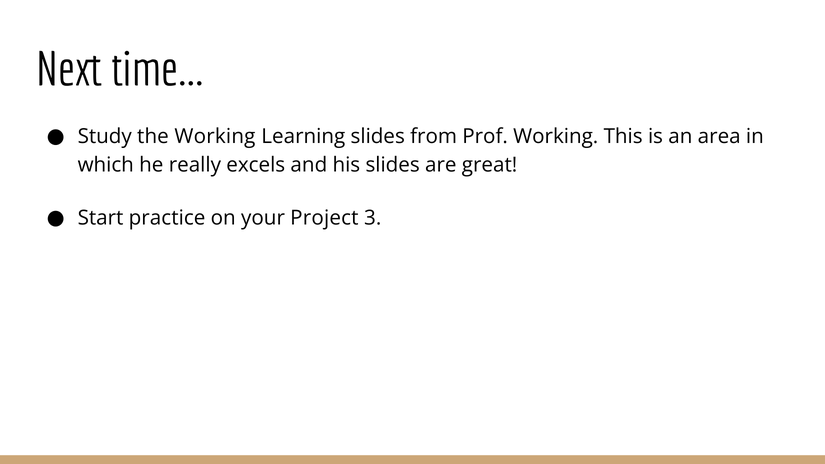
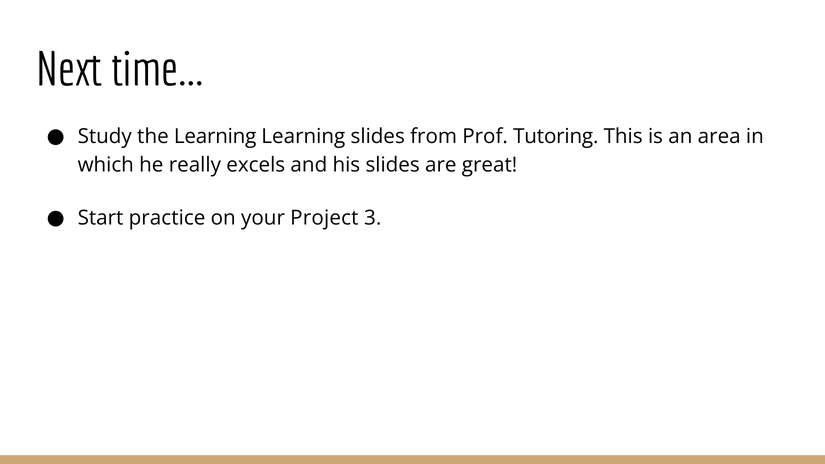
the Working: Working -> Learning (215, 136)
Prof Working: Working -> Tutoring (556, 136)
